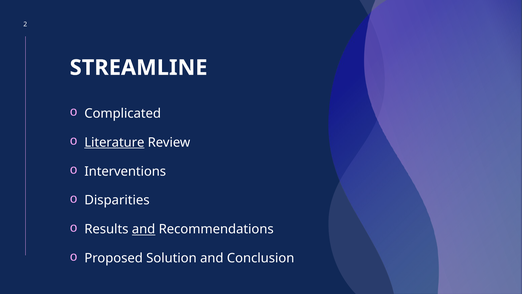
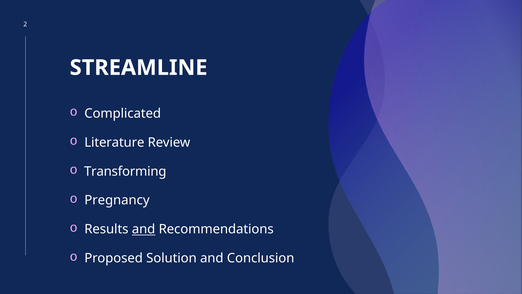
Literature underline: present -> none (114, 142)
Interventions: Interventions -> Transforming (125, 171)
Disparities: Disparities -> Pregnancy (117, 200)
